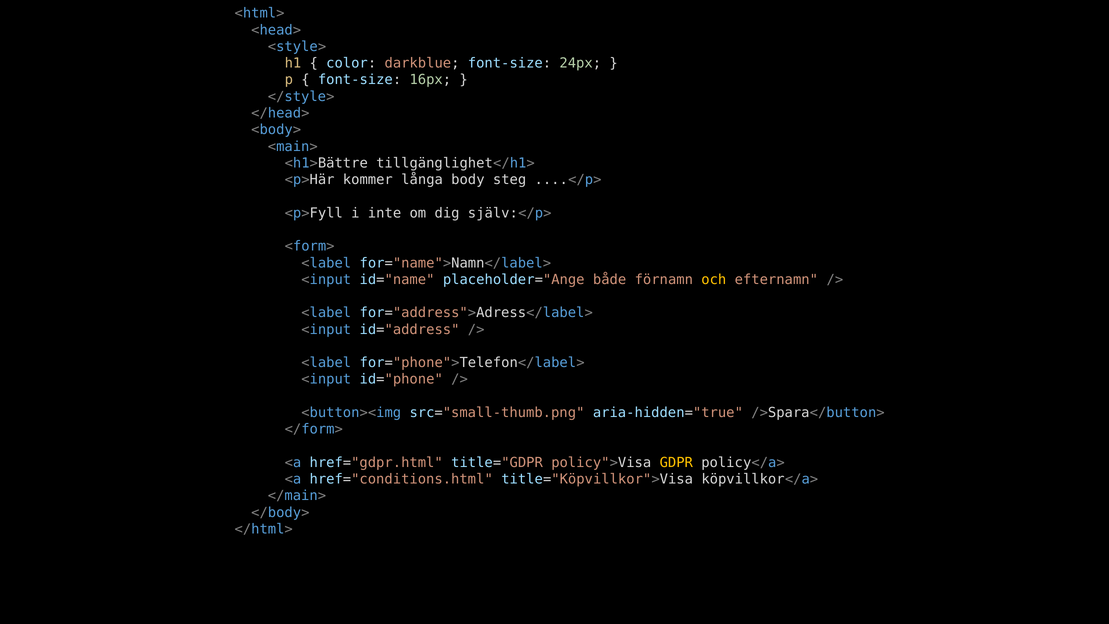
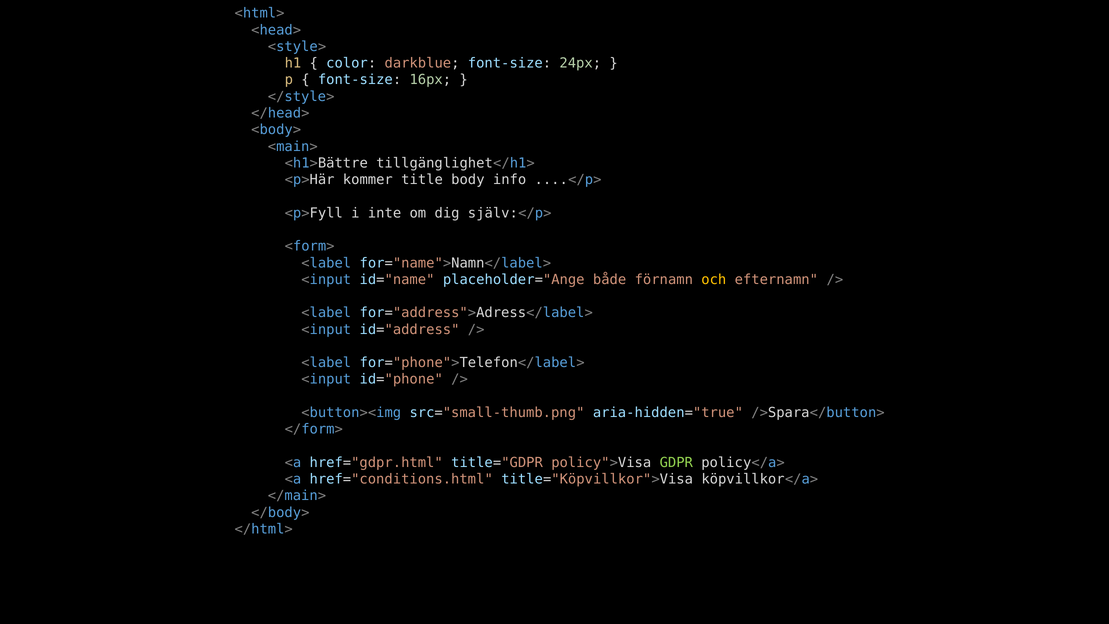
långa: långa -> title (422, 180)
steg: steg -> info (510, 180)
GDPR colour: yellow -> light green (676, 462)
